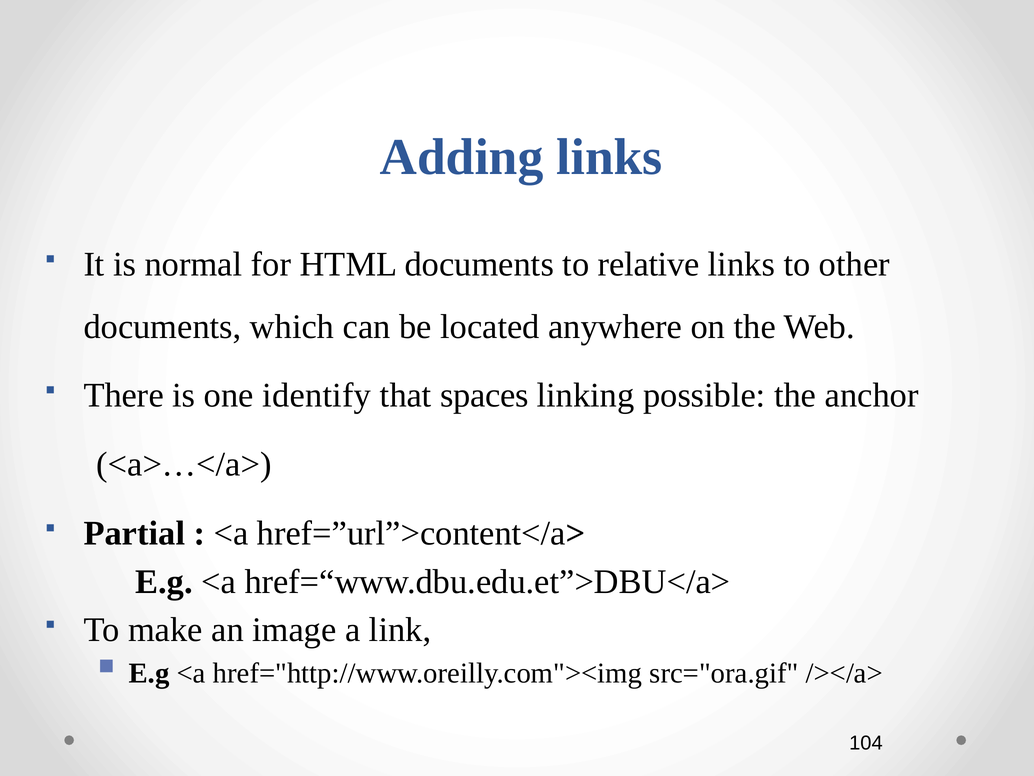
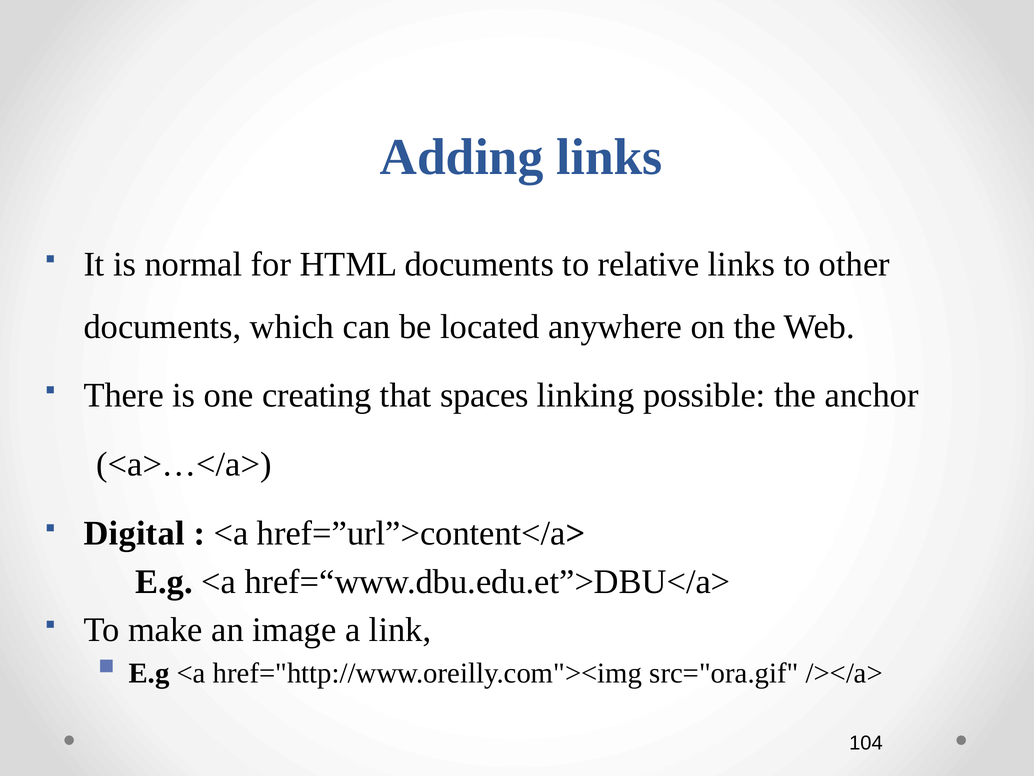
identify: identify -> creating (317, 395)
Partial: Partial -> Digital (134, 533)
